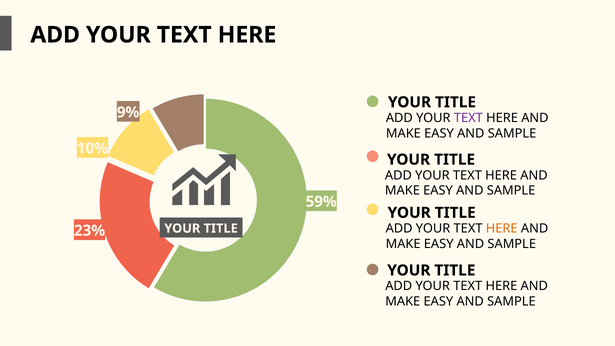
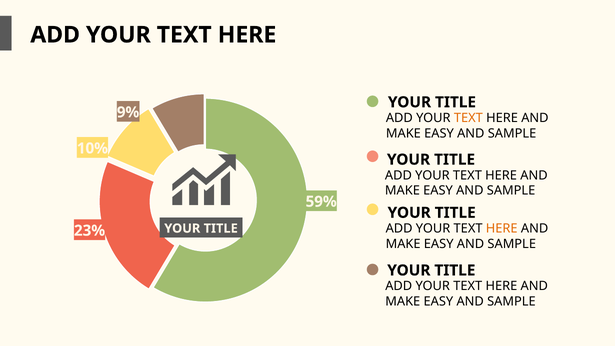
TEXT colour: purple -> orange (468, 118)
